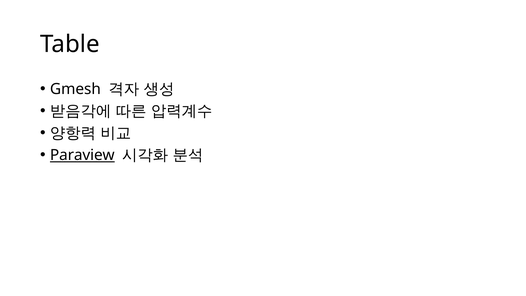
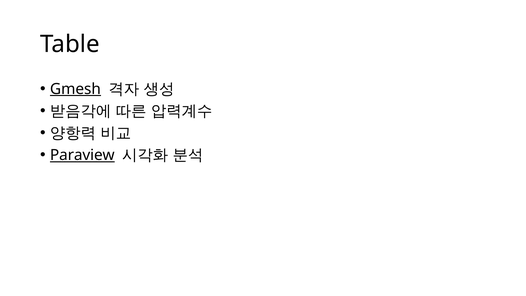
Gmesh underline: none -> present (75, 89)
